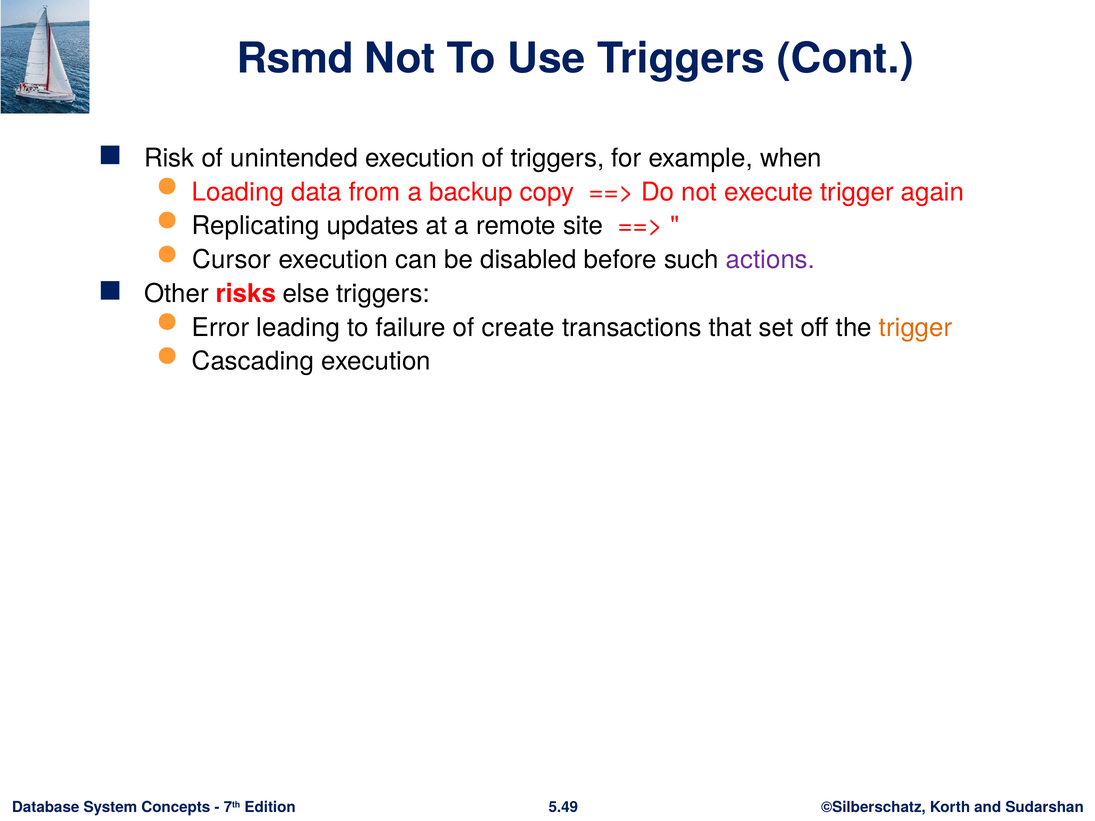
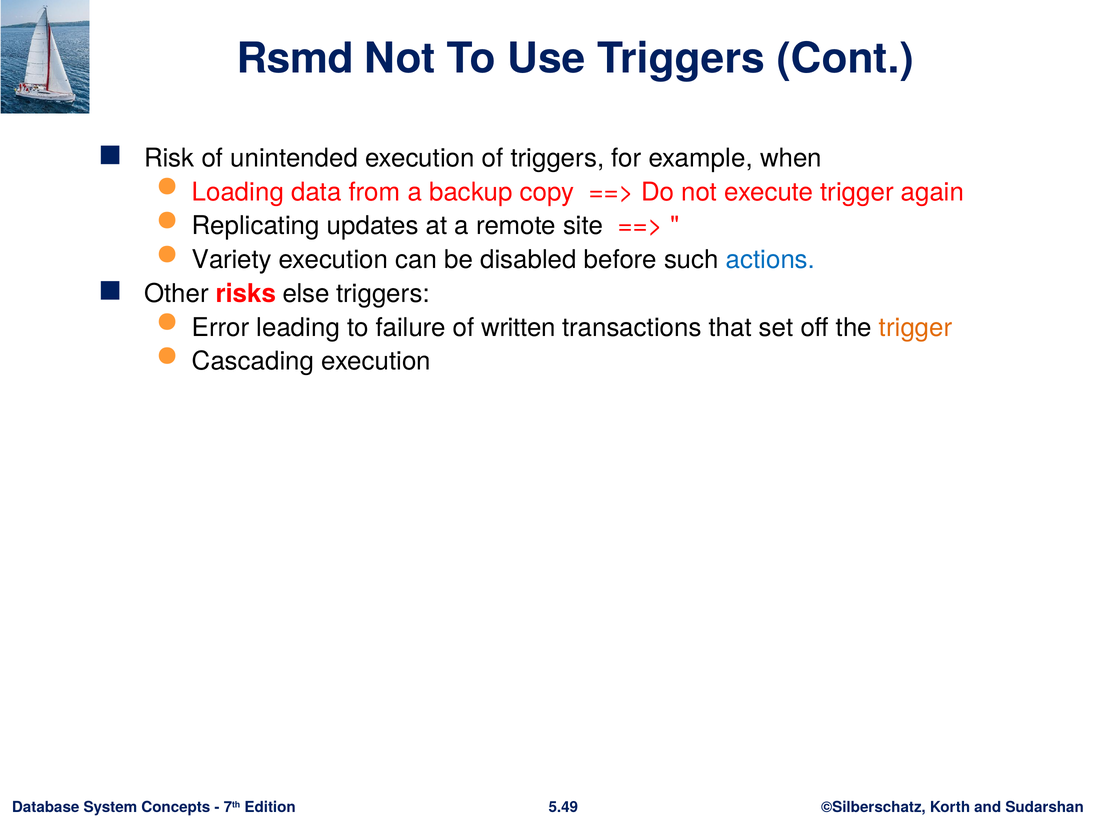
Cursor: Cursor -> Variety (232, 260)
actions colour: purple -> blue (770, 260)
create: create -> written (518, 328)
